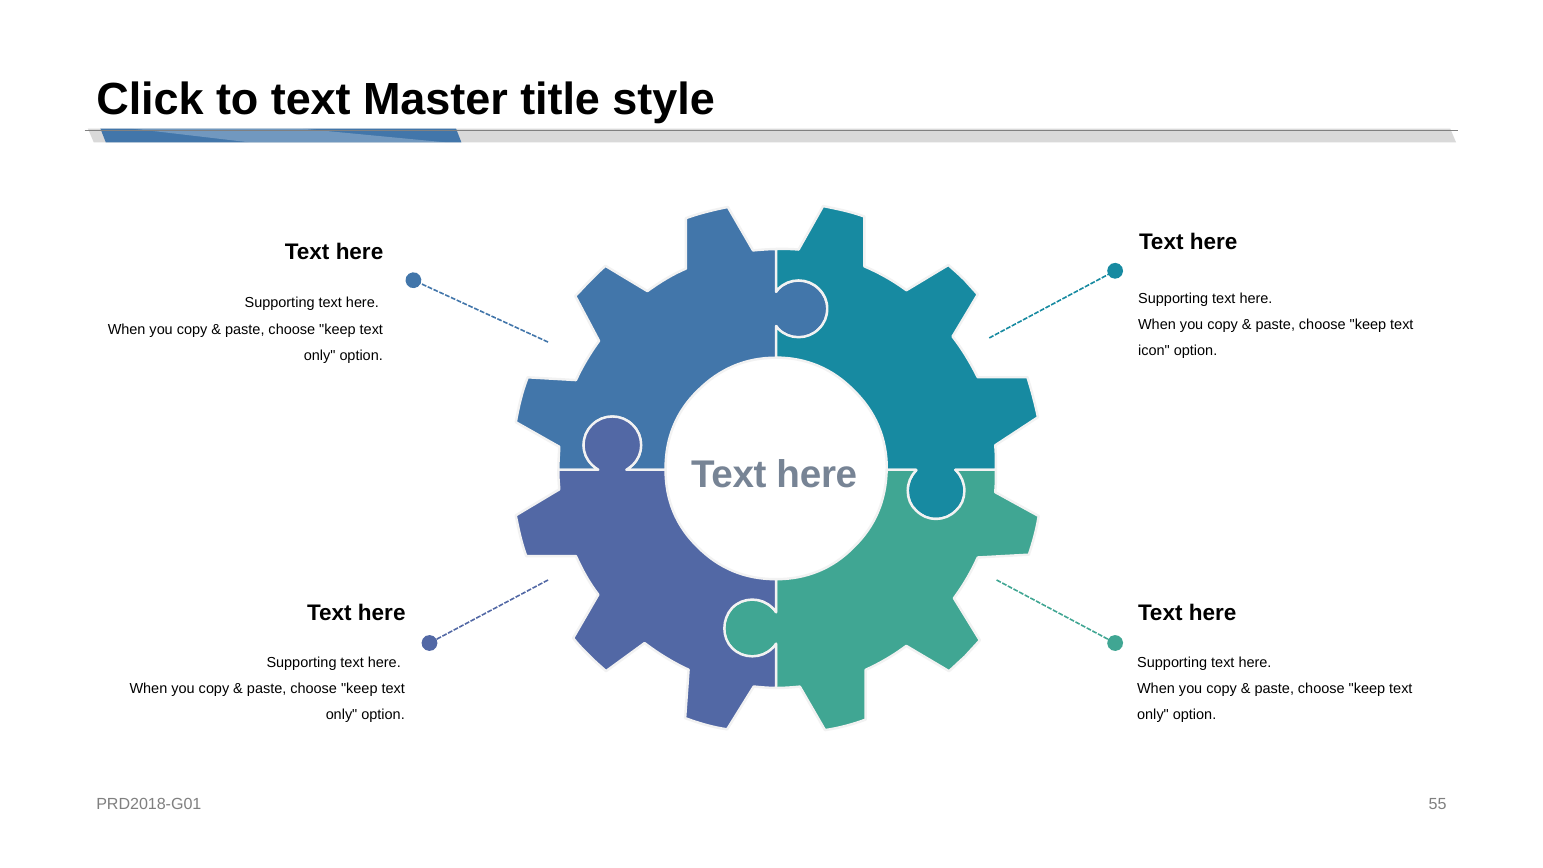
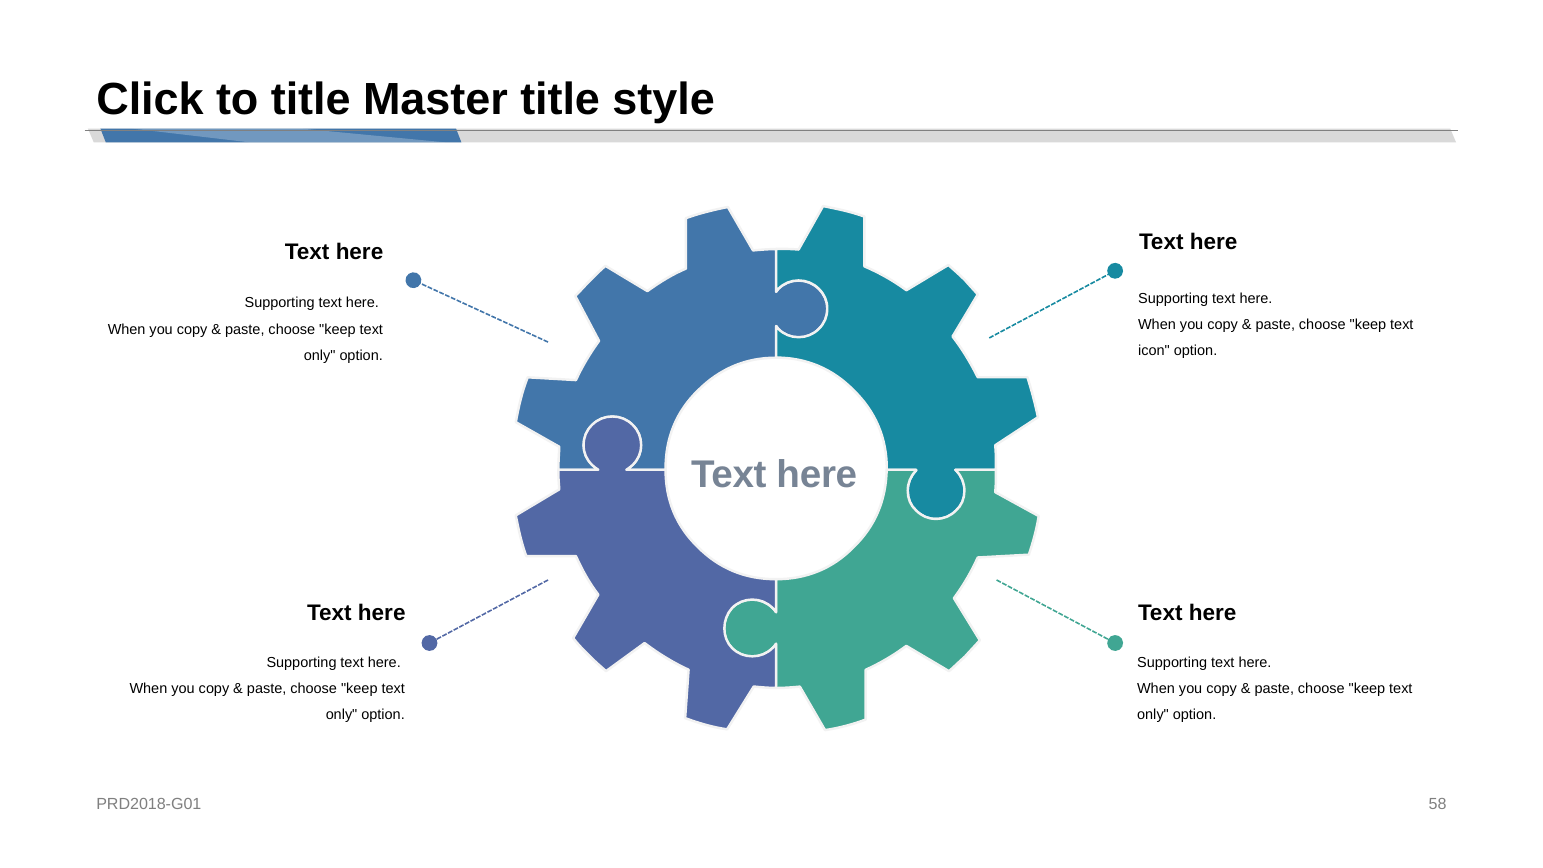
to text: text -> title (311, 100)
55: 55 -> 58 (1438, 804)
